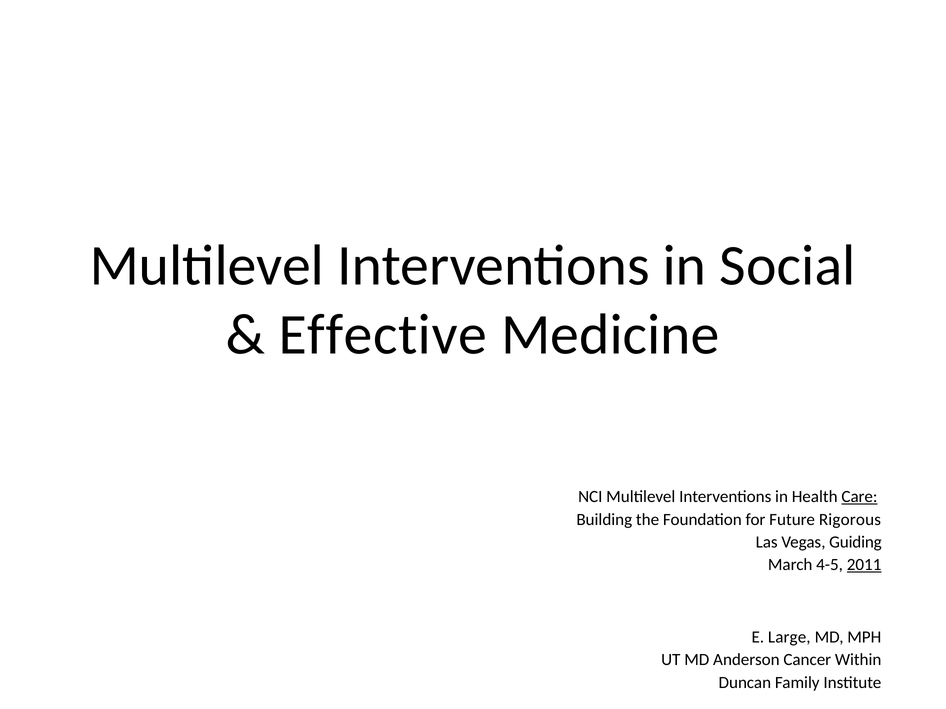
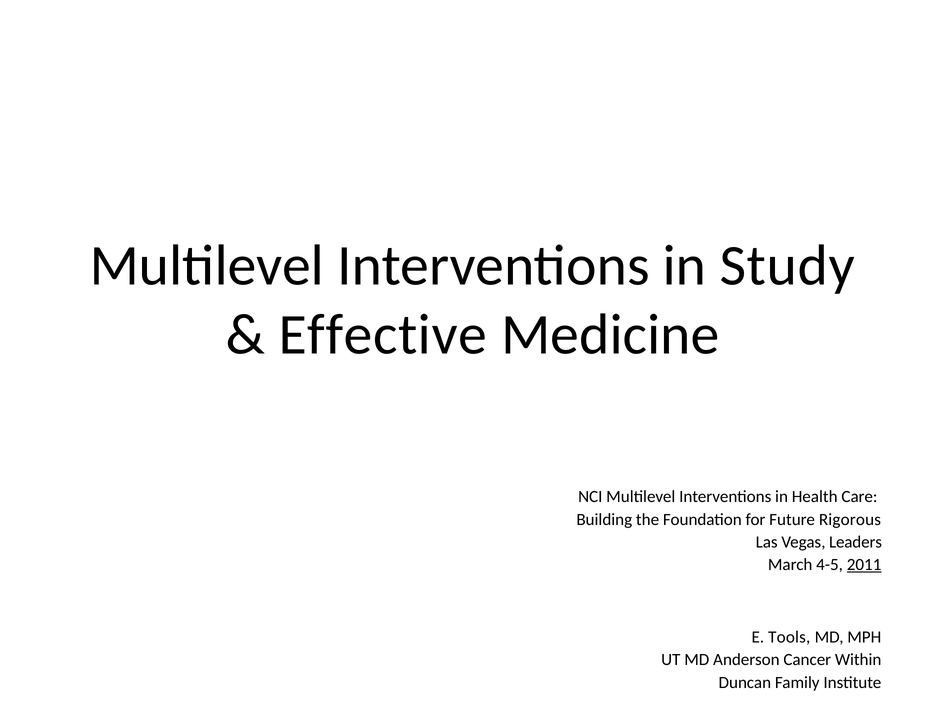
Social: Social -> Study (787, 266)
Care underline: present -> none (859, 497)
Guiding: Guiding -> Leaders (855, 543)
Large: Large -> Tools (789, 637)
